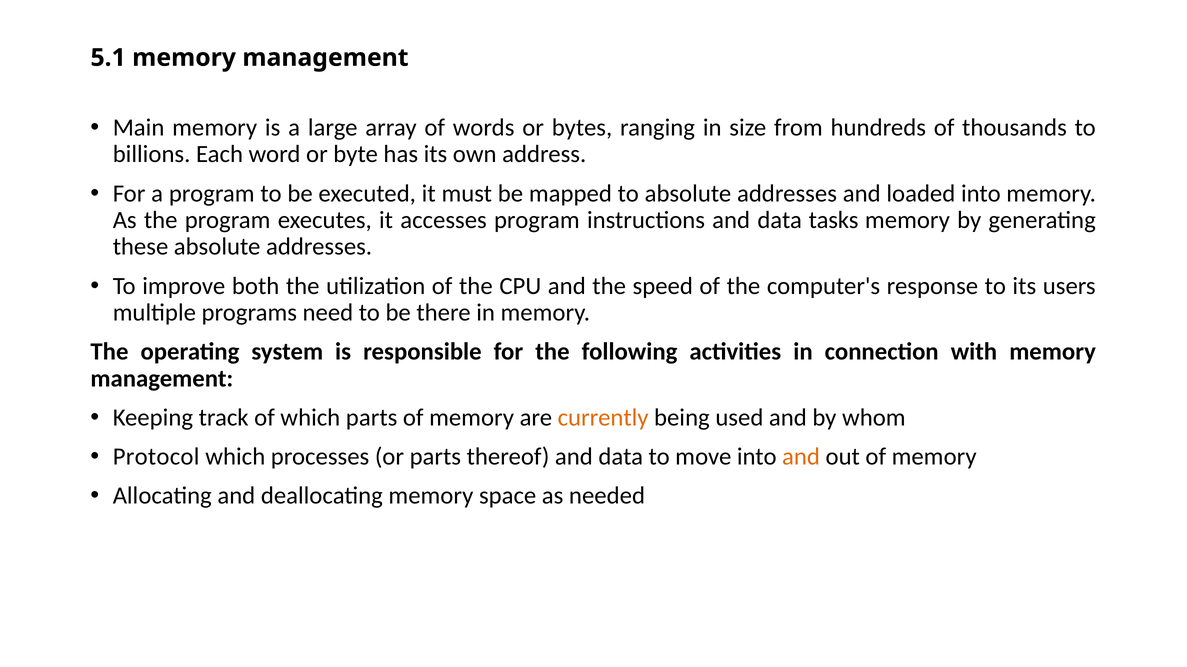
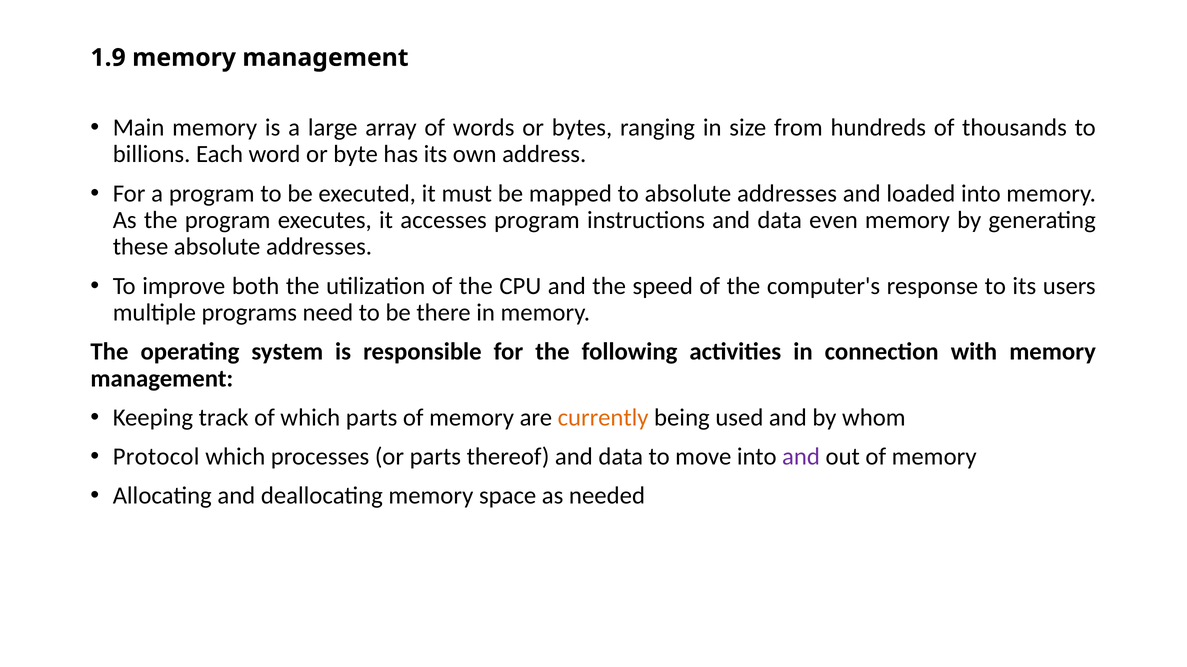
5.1: 5.1 -> 1.9 (108, 58)
tasks: tasks -> even (833, 220)
and colour: orange -> purple (801, 457)
